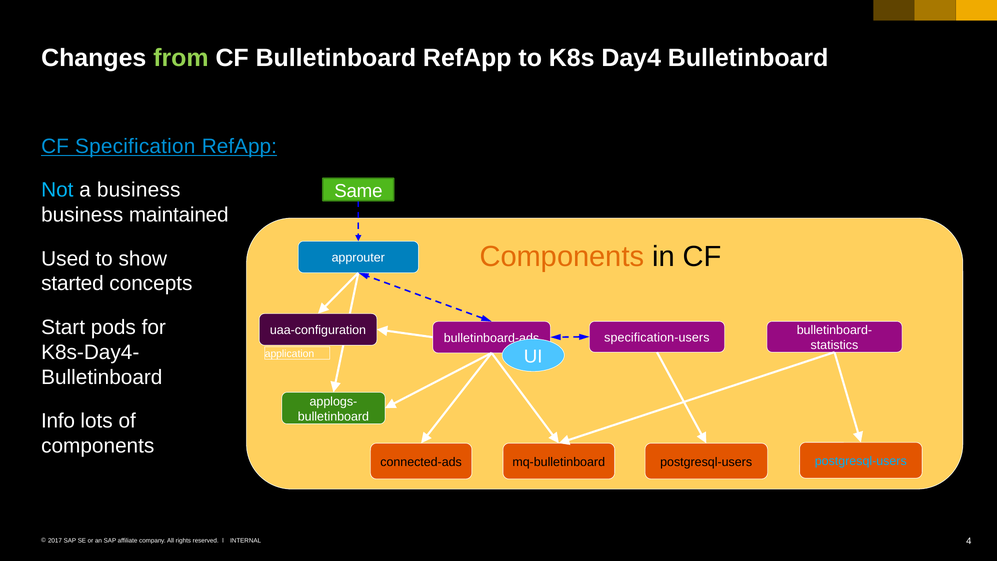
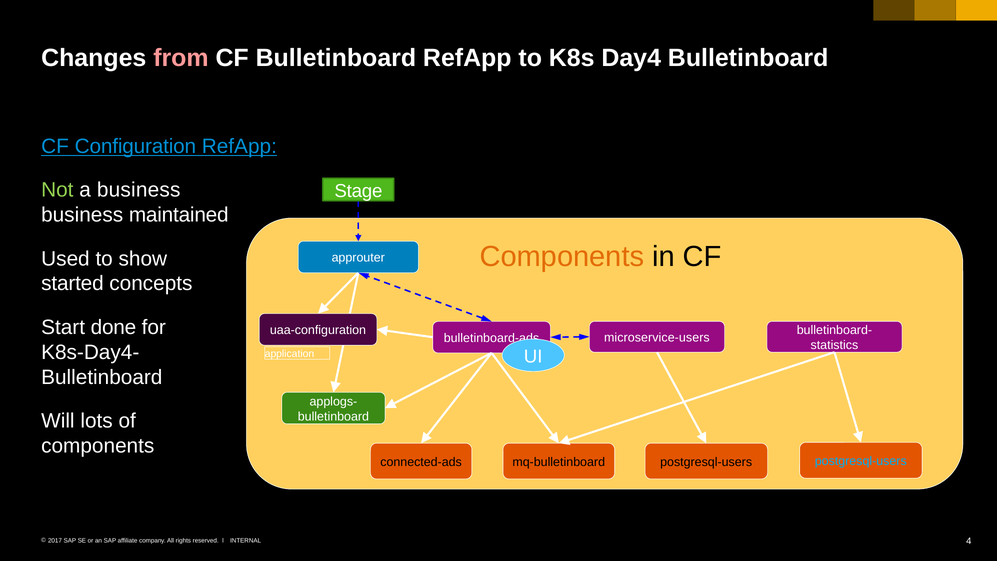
from colour: light green -> pink (181, 58)
Specification: Specification -> Configuration (135, 146)
Not colour: light blue -> light green (57, 190)
Same: Same -> Stage (358, 191)
pods: pods -> done (113, 327)
specification-users: specification-users -> microservice-users (657, 337)
Info: Info -> Will (58, 421)
